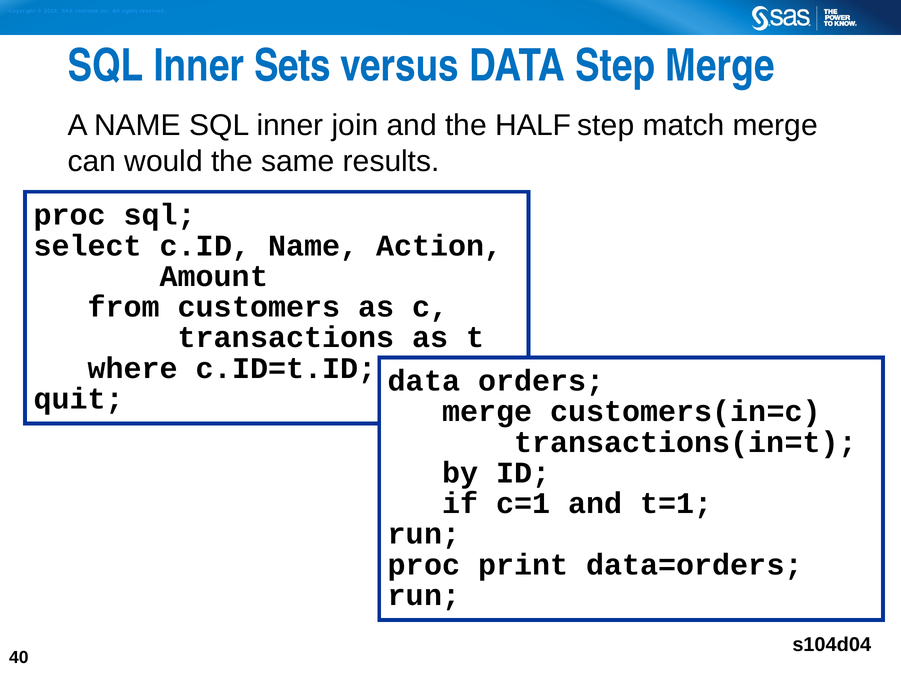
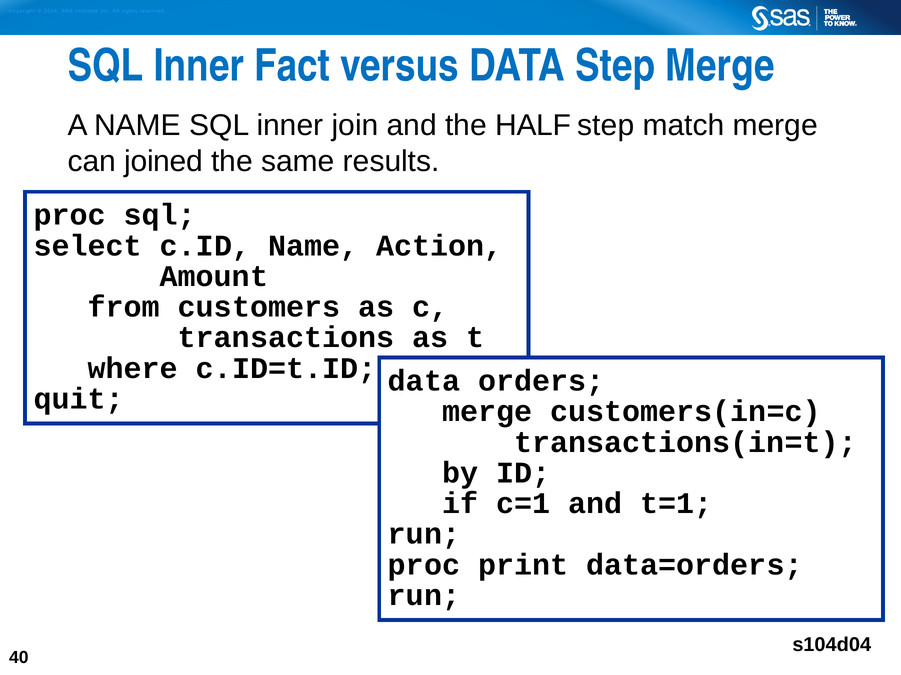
Sets: Sets -> Fact (292, 66)
would: would -> joined (164, 162)
